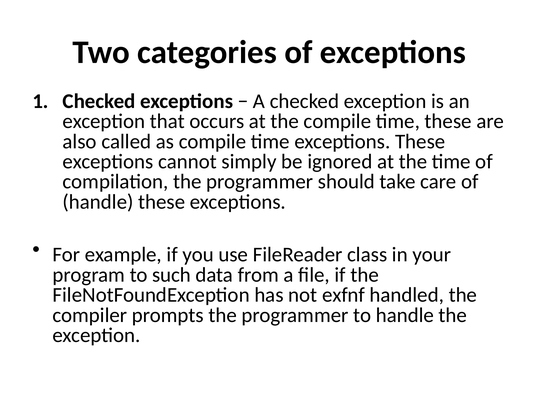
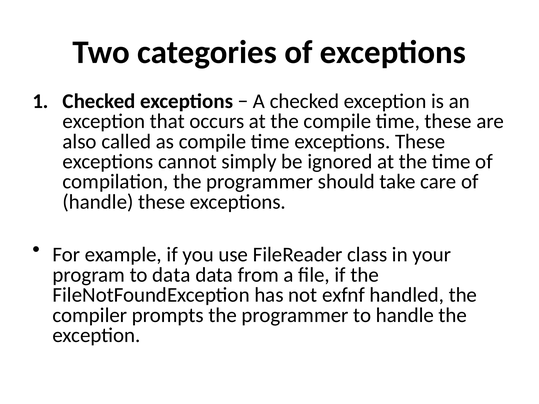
to such: such -> data (171, 275)
